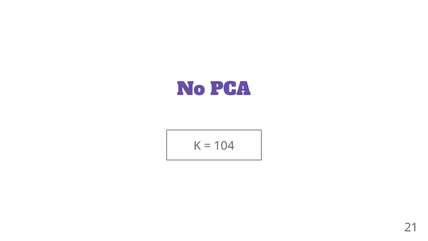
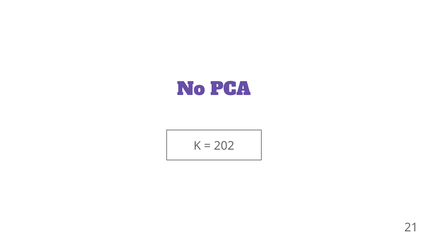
104: 104 -> 202 (224, 146)
